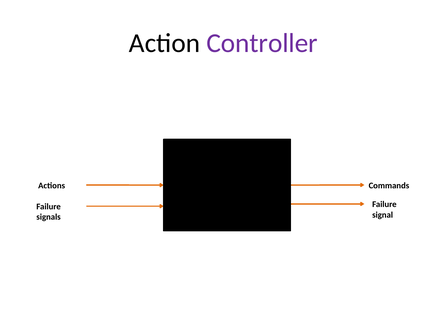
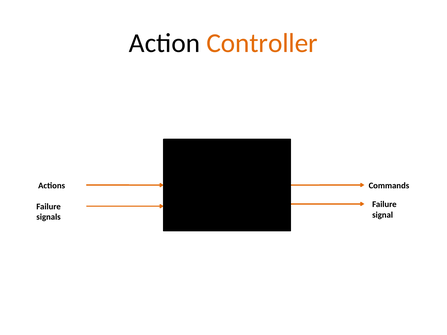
Controller colour: purple -> orange (262, 43)
